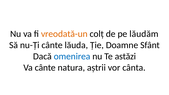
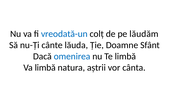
vreodată-un colour: orange -> blue (64, 34)
Te astăzi: astăzi -> limbă (125, 56)
Va cânte: cânte -> limbă (45, 68)
